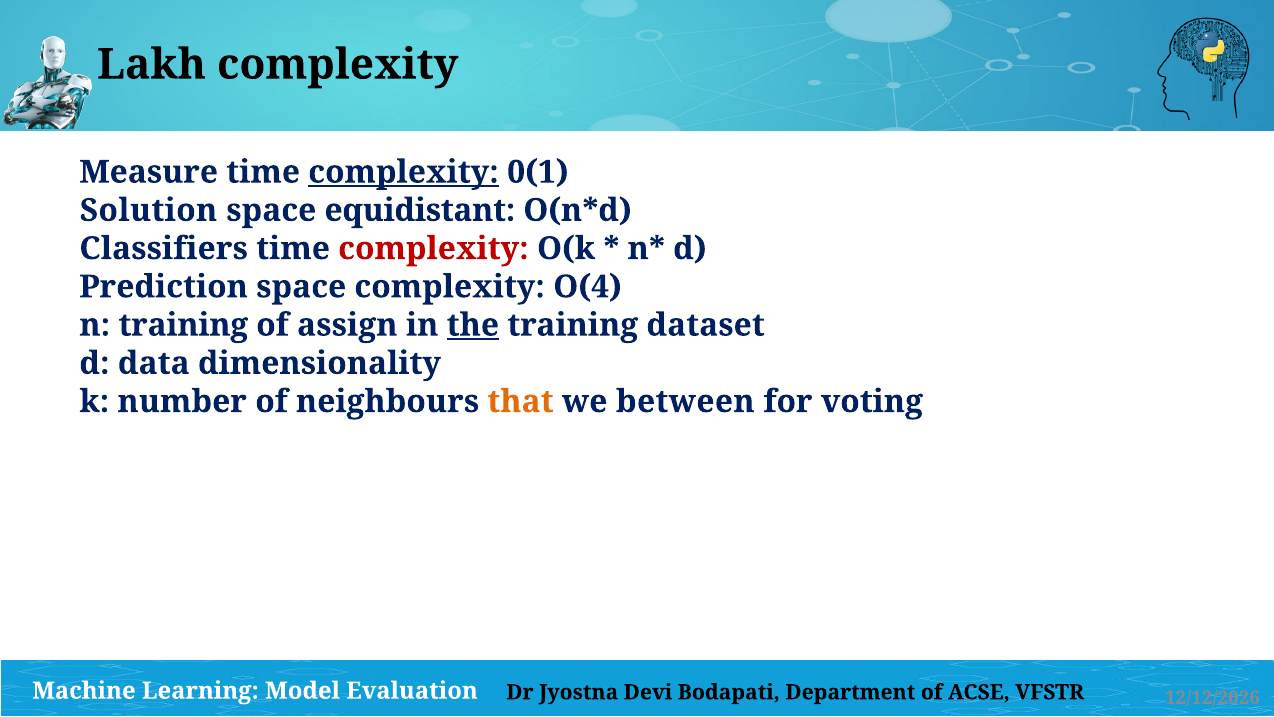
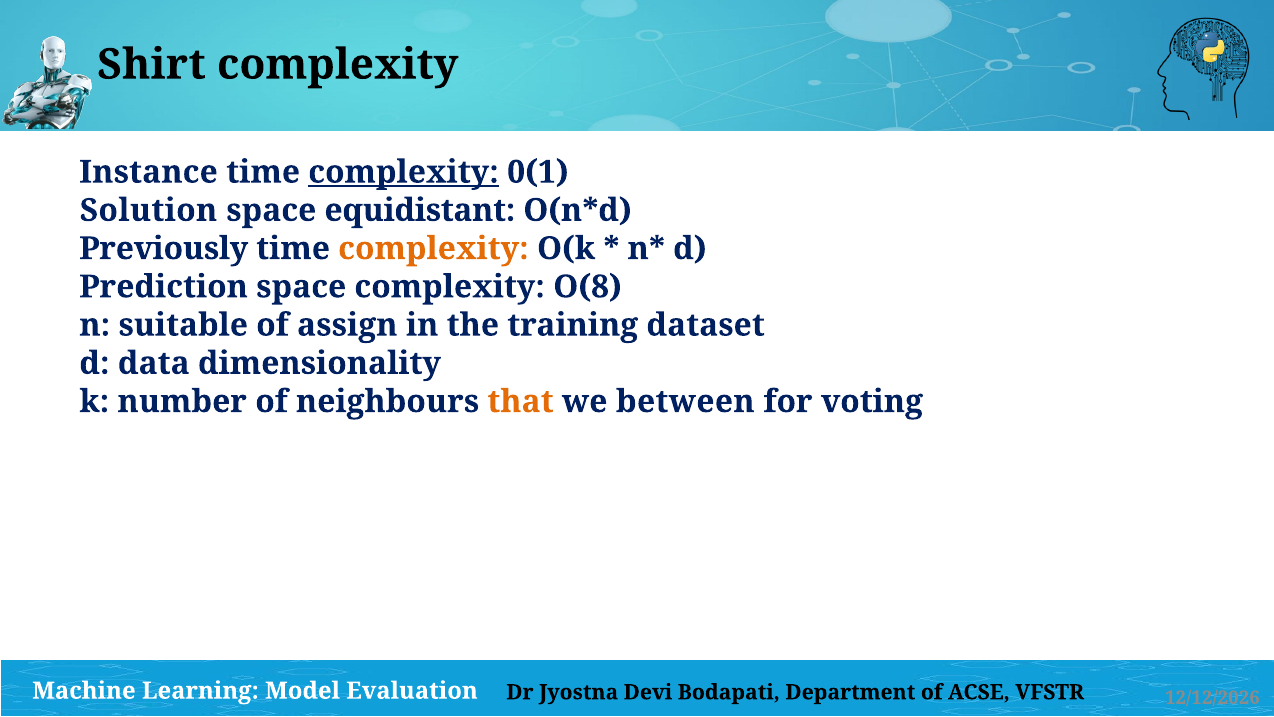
Lakh: Lakh -> Shirt (151, 65)
Measure: Measure -> Instance (149, 172)
Classifiers: Classifiers -> Previously (164, 248)
complexity colour: red -> orange (433, 248)
O(4: O(4 -> O(8 (588, 287)
n training: training -> suitable (183, 325)
the underline: present -> none (473, 325)
